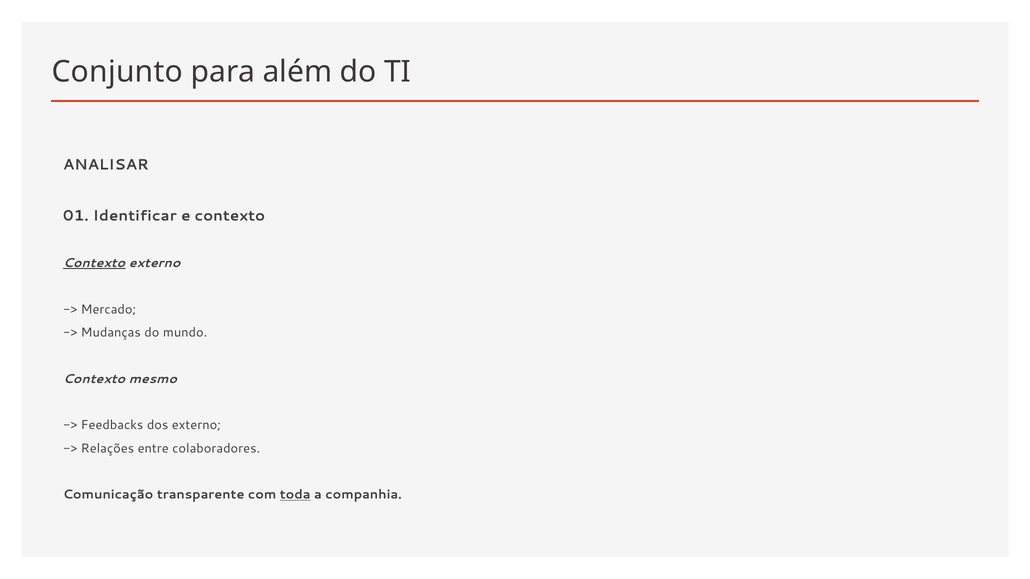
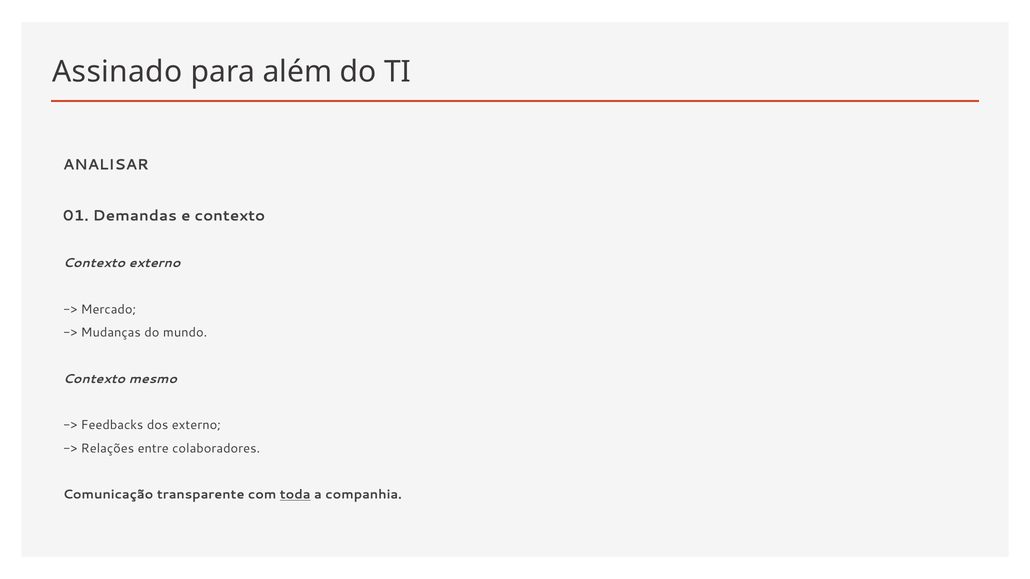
Conjunto: Conjunto -> Assinado (117, 72)
Identificar: Identificar -> Demandas (135, 216)
Contexto underline: present -> none (94, 263)
